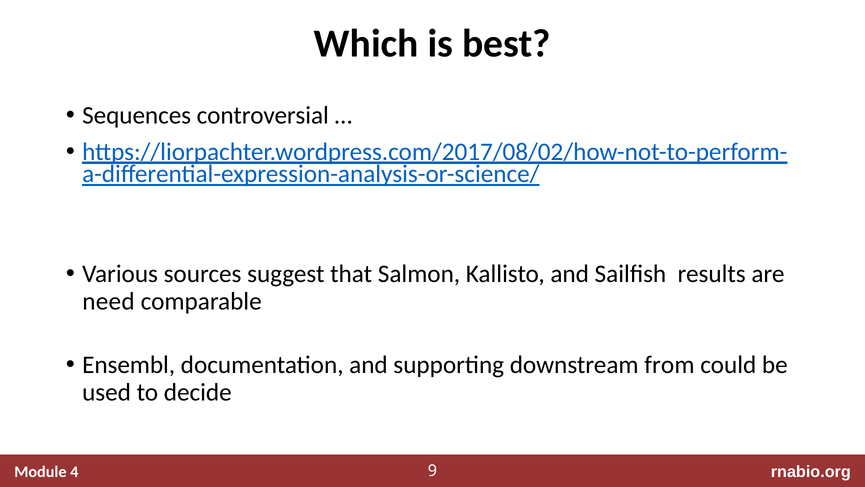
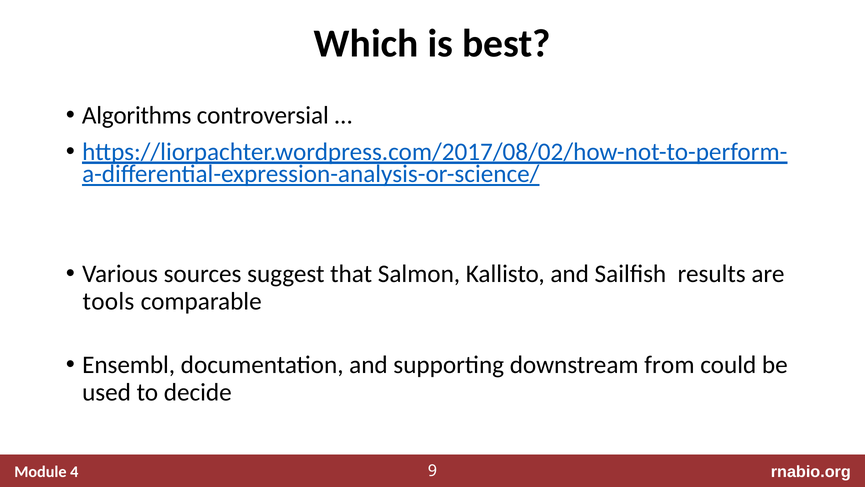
Sequences: Sequences -> Algorithms (137, 115)
need: need -> tools (108, 301)
